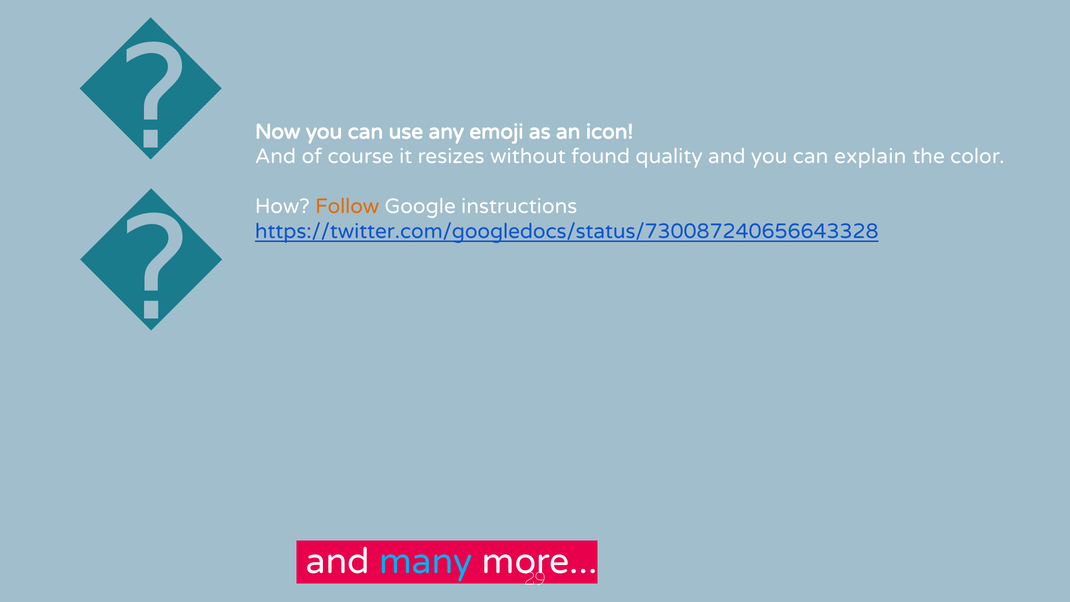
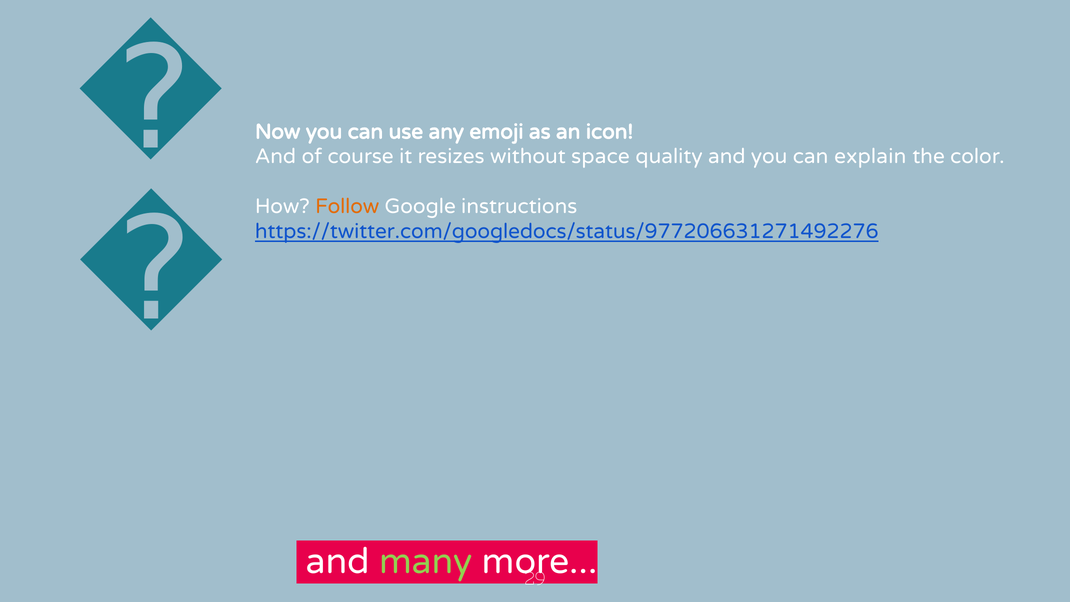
found: found -> space (601, 157)
https://twitter.com/googledocs/status/730087240656643328: https://twitter.com/googledocs/status/730087240656643328 -> https://twitter.com/googledocs/status/977206631271492276 (567, 232)
many colour: light blue -> light green (426, 561)
